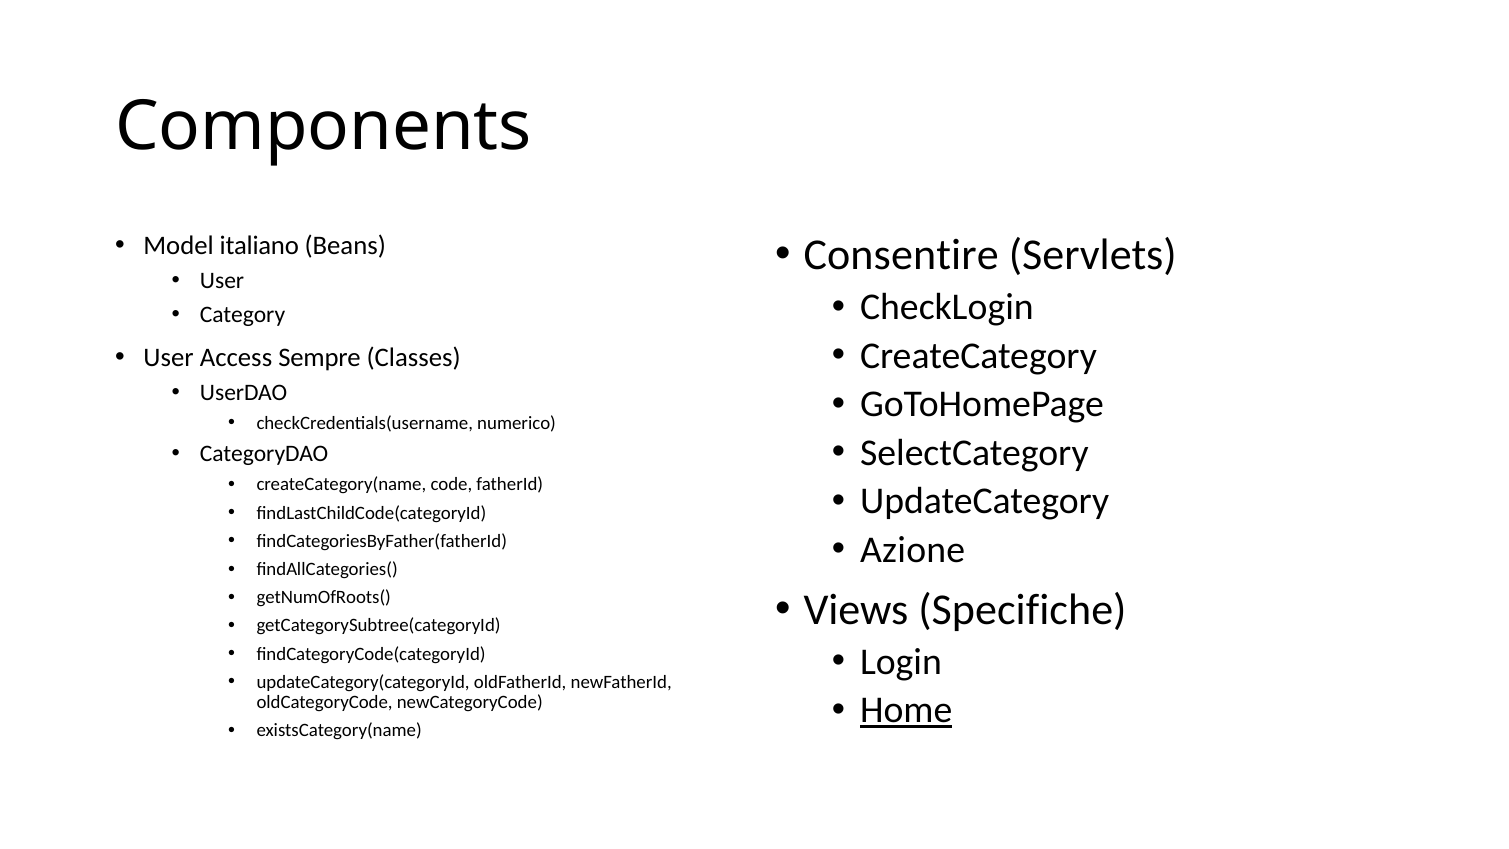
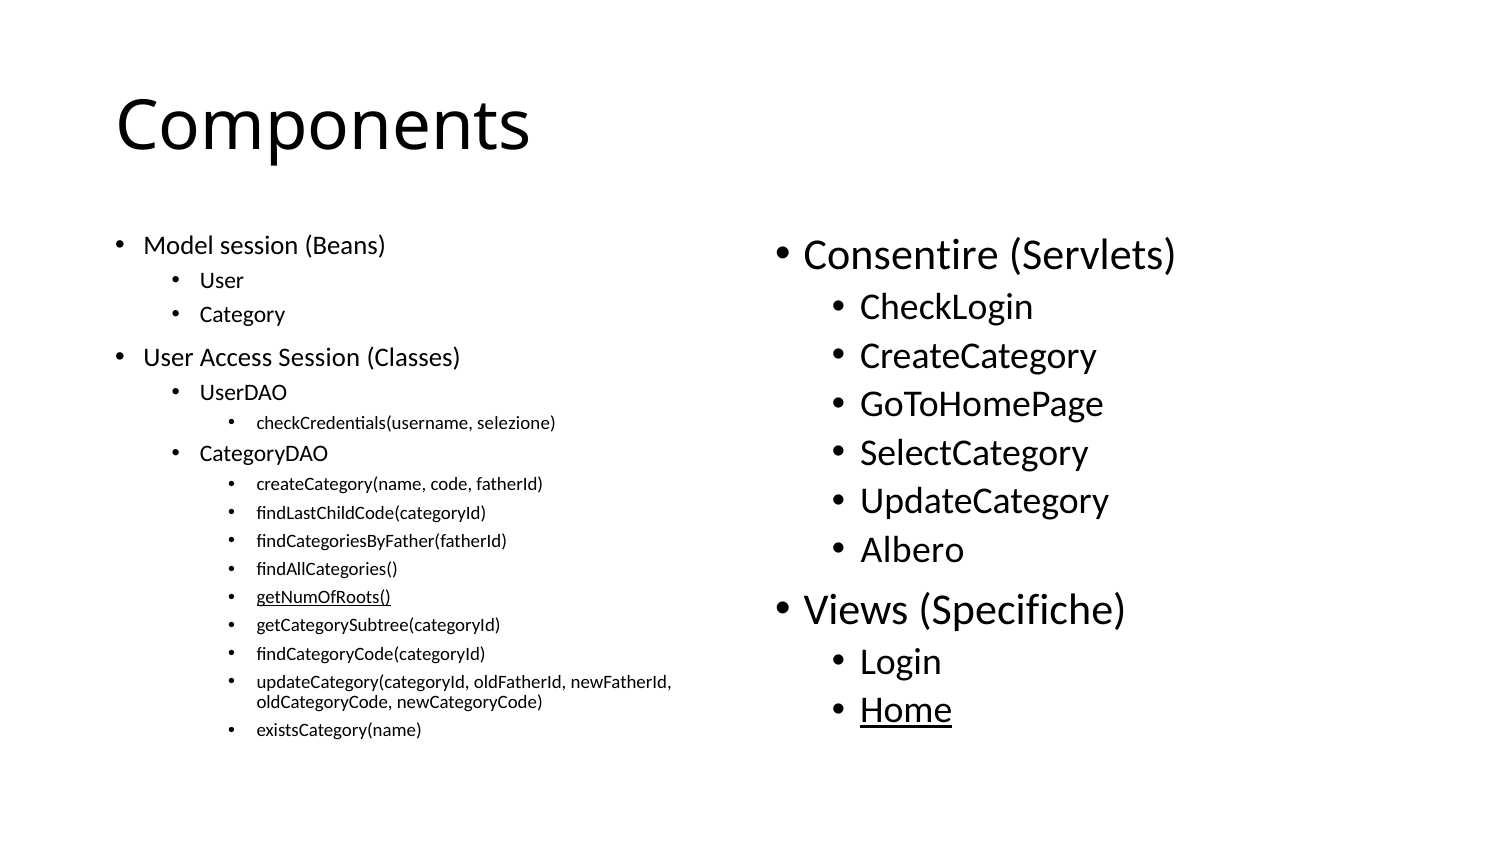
Model italiano: italiano -> session (259, 246)
Access Sempre: Sempre -> Session (319, 357)
numerico: numerico -> selezione (516, 423)
Azione: Azione -> Albero (913, 550)
getNumOfRoots( underline: none -> present (324, 597)
